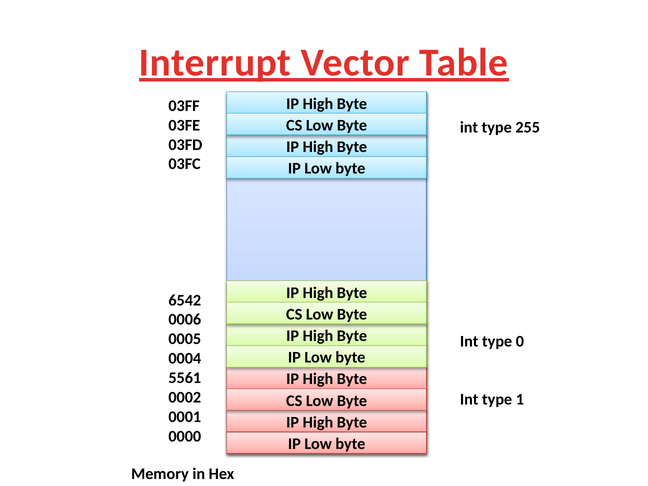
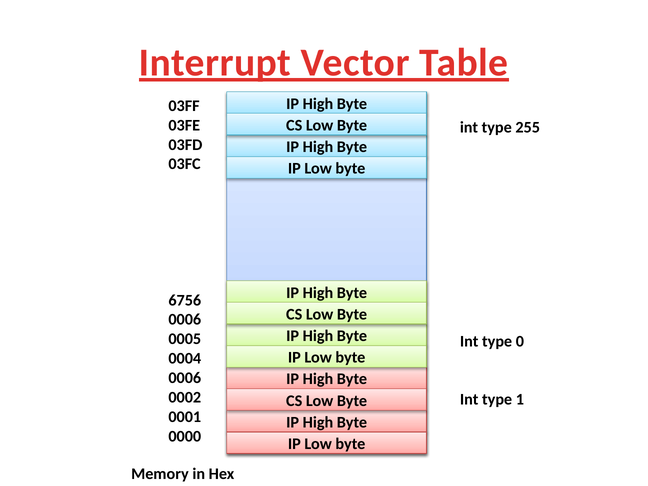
6542: 6542 -> 6756 (185, 300)
5561: 5561 -> 0006 (185, 378)
